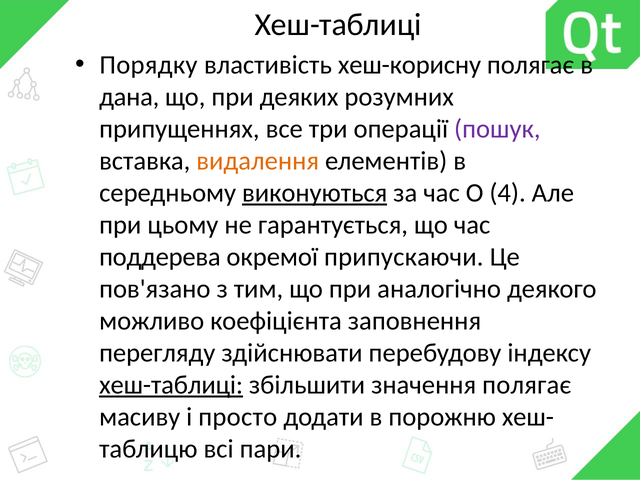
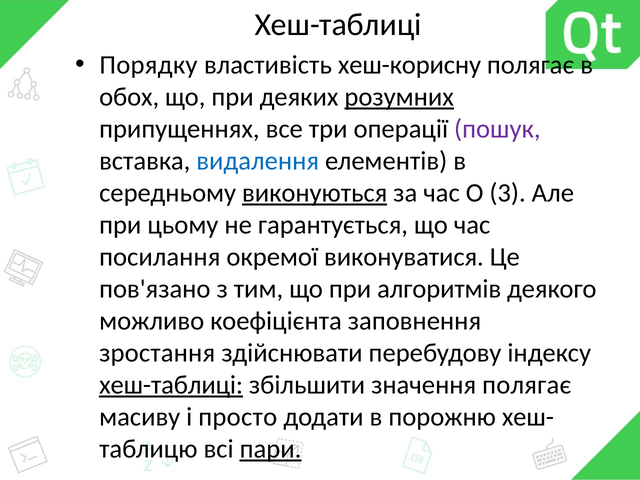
дана: дана -> обох (129, 97)
розумних underline: none -> present (399, 97)
видалення colour: orange -> blue (258, 161)
4: 4 -> 3 (508, 193)
поддерева: поддерева -> посилання (160, 257)
припускаючи: припускаючи -> виконуватися (404, 257)
аналогічно: аналогічно -> алгоритмів (439, 289)
перегляду: перегляду -> зростання (157, 353)
пари underline: none -> present (271, 449)
